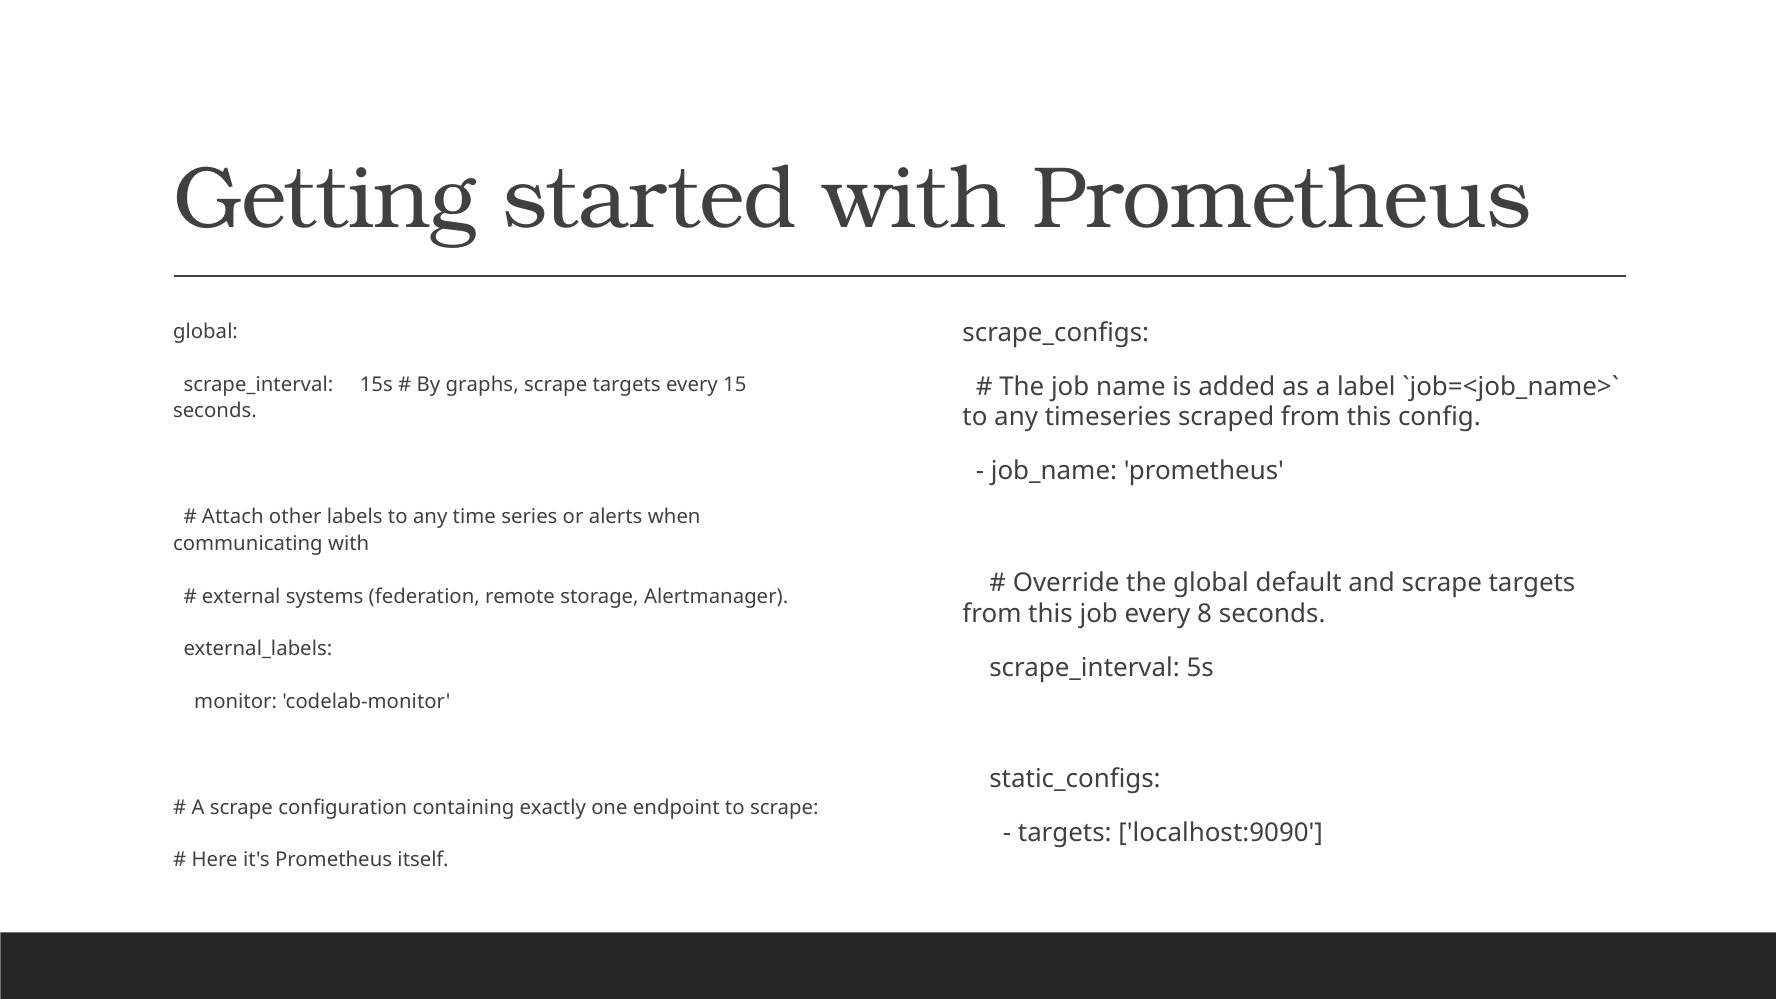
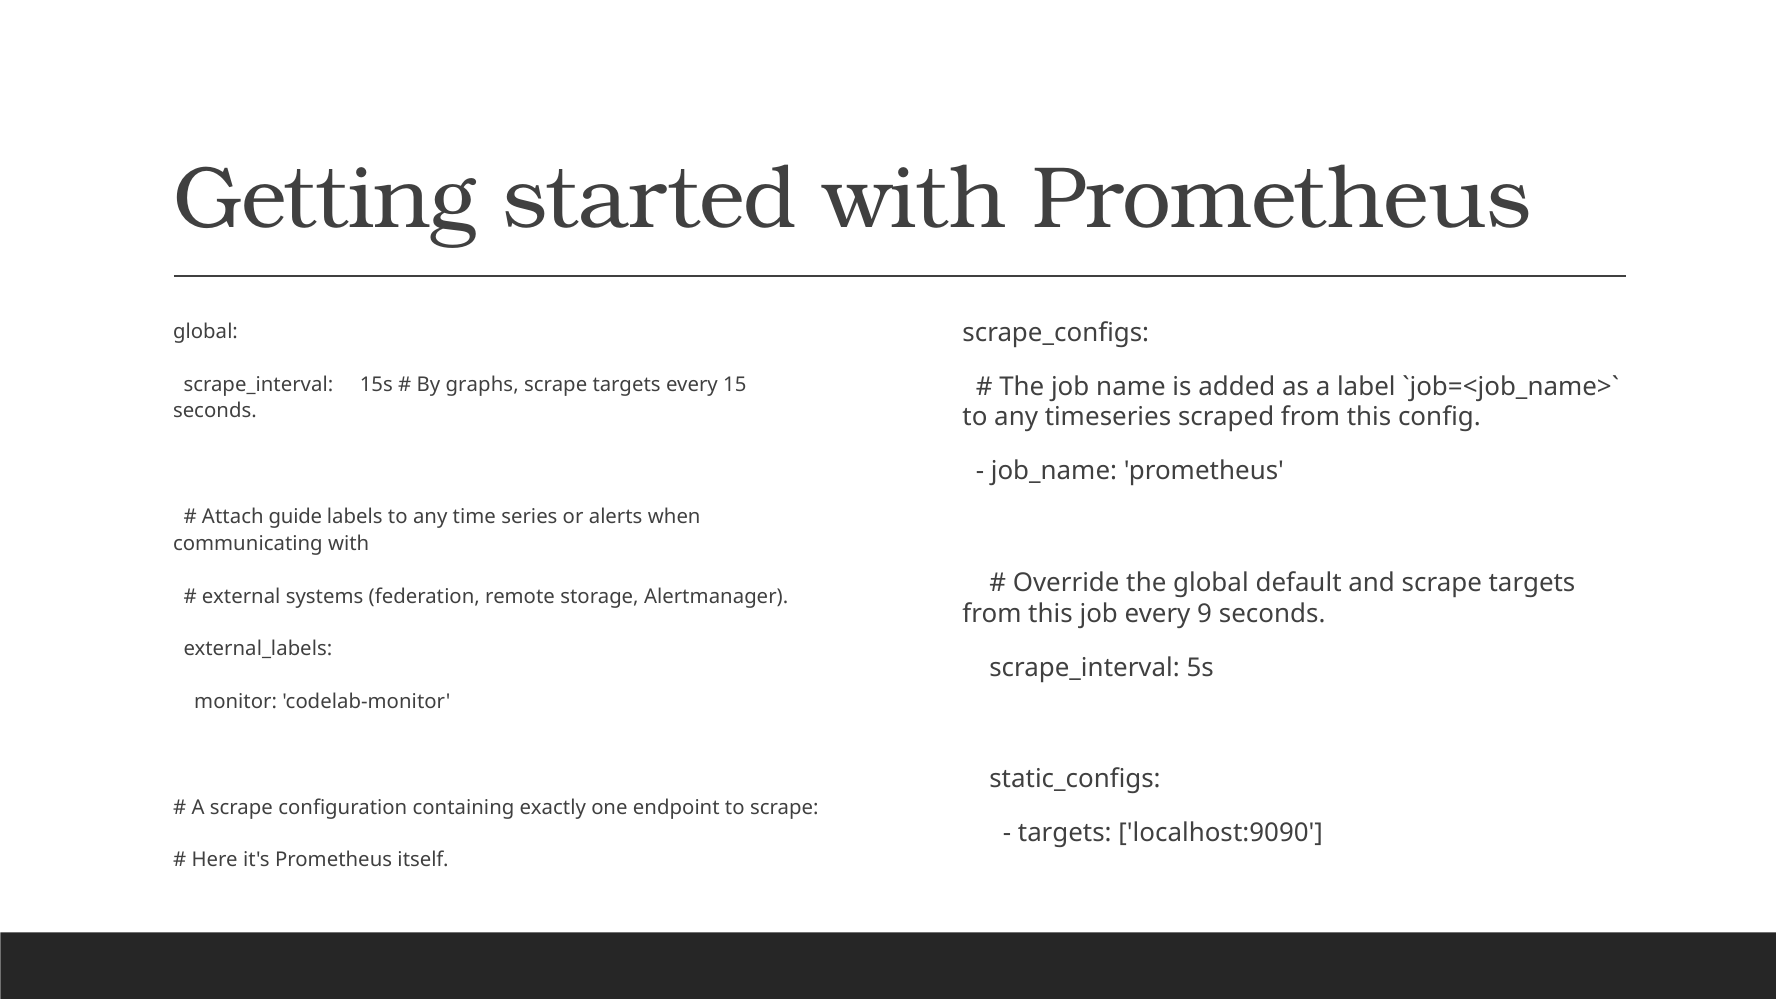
other: other -> guide (295, 517)
8: 8 -> 9 (1205, 614)
